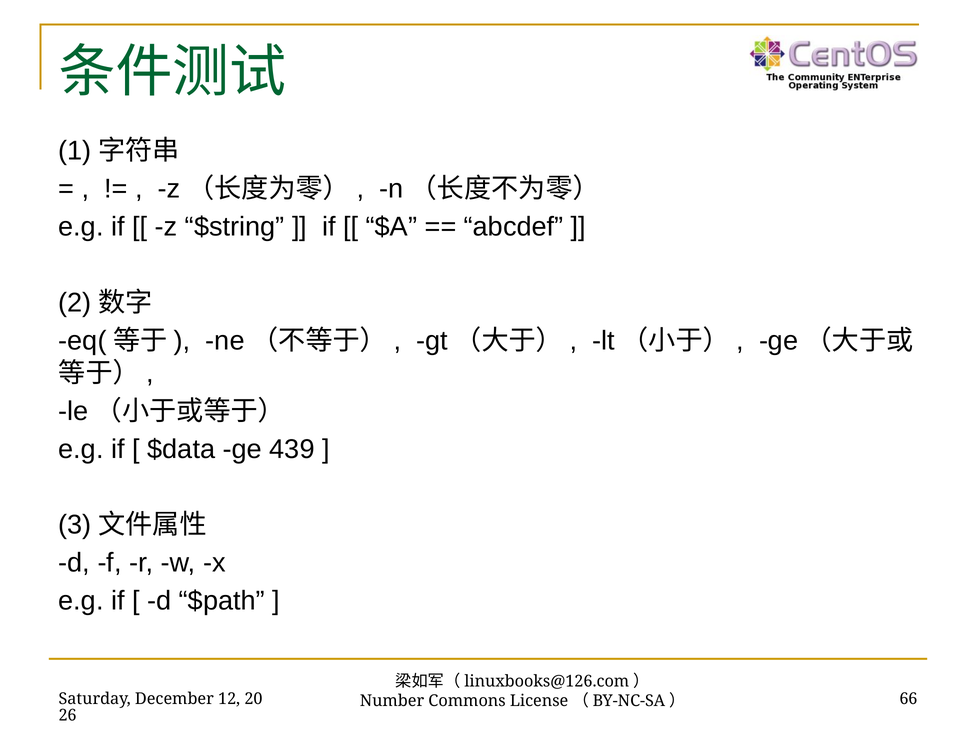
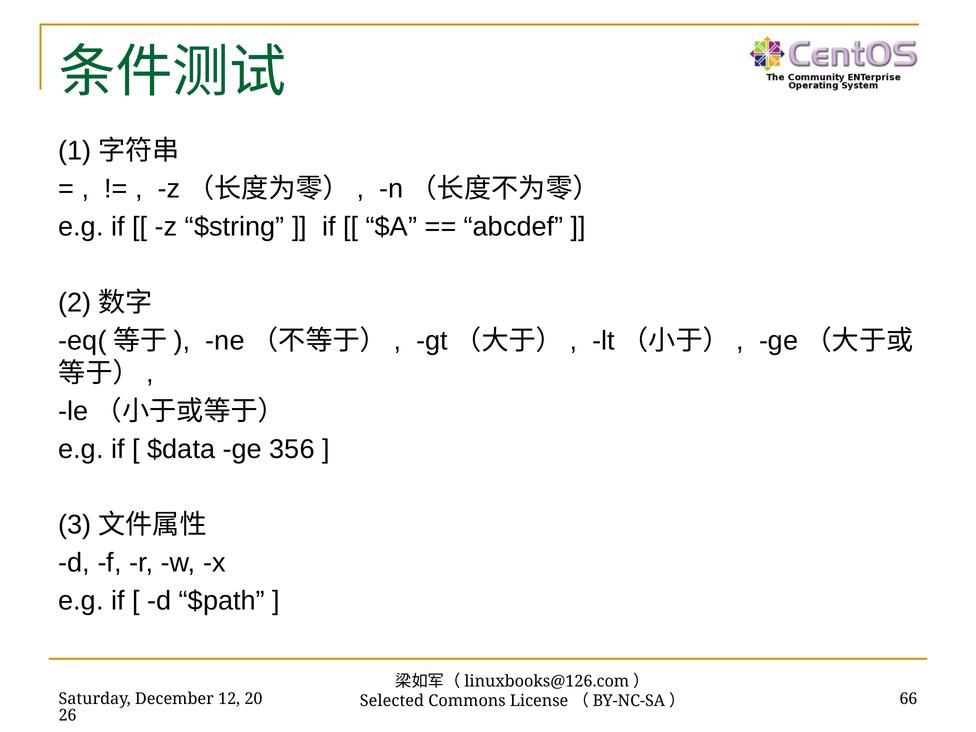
439: 439 -> 356 (292, 449)
Number: Number -> Selected (392, 701)
